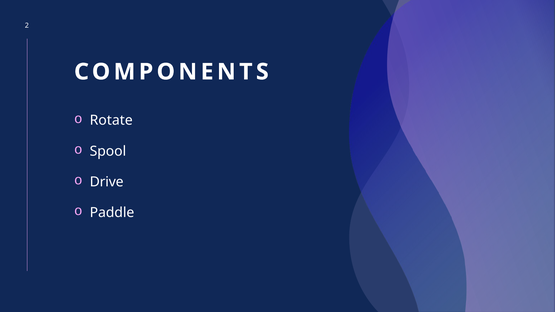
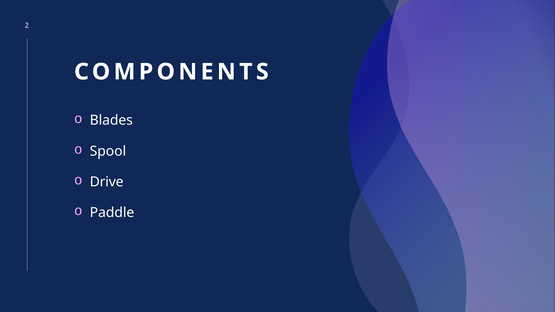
Rotate: Rotate -> Blades (111, 120)
